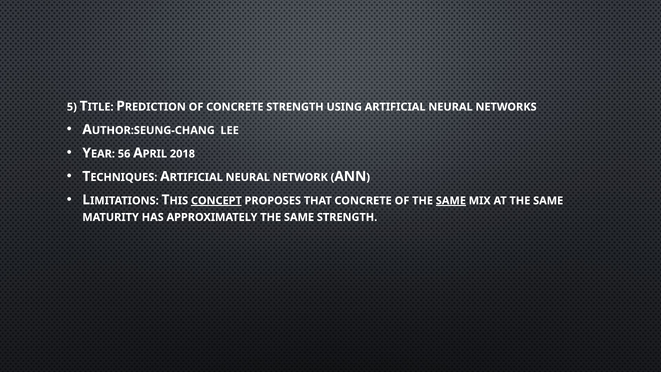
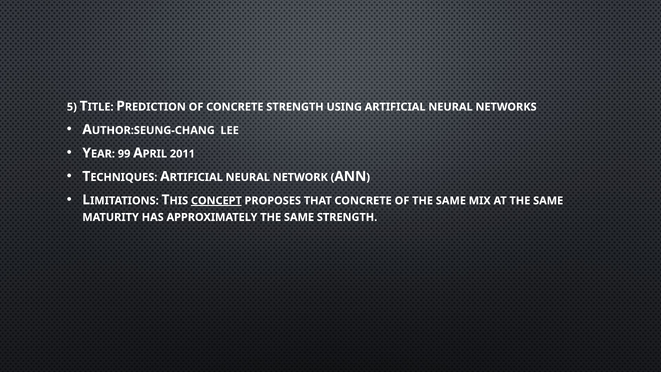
56: 56 -> 99 (124, 154)
2018: 2018 -> 2011 (182, 154)
SAME underline: present -> none (451, 201)
